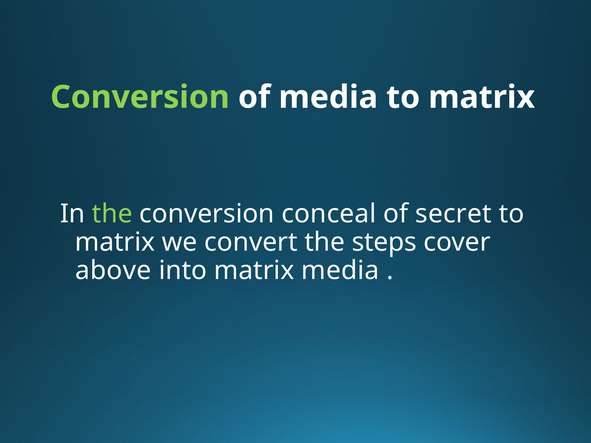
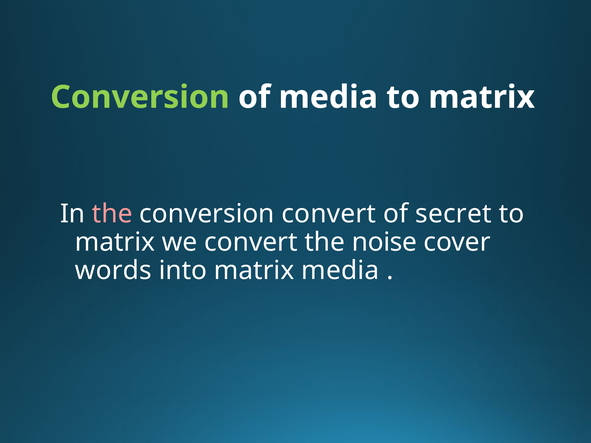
the colour: light green -> pink (112, 214)
conversion conceal: conceal -> convert (329, 214)
steps: steps -> noise (384, 242)
above: above -> words (113, 271)
